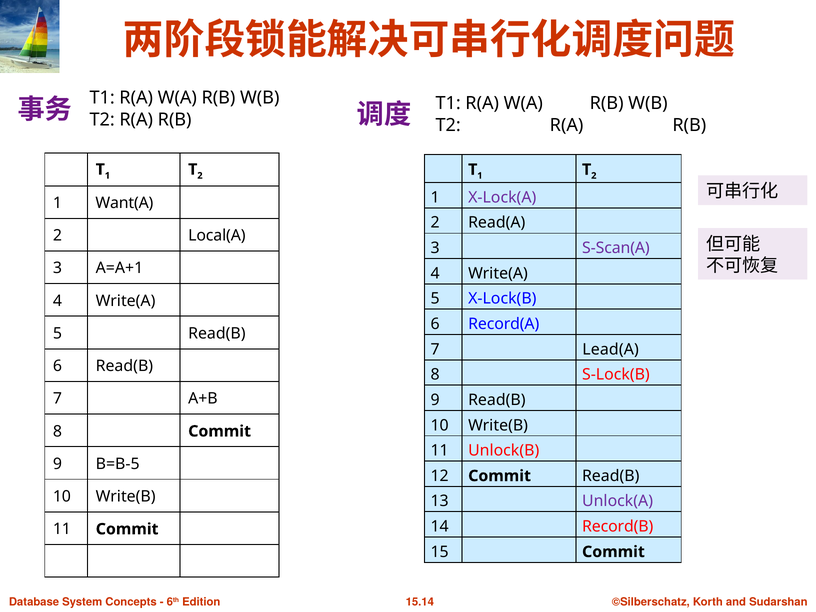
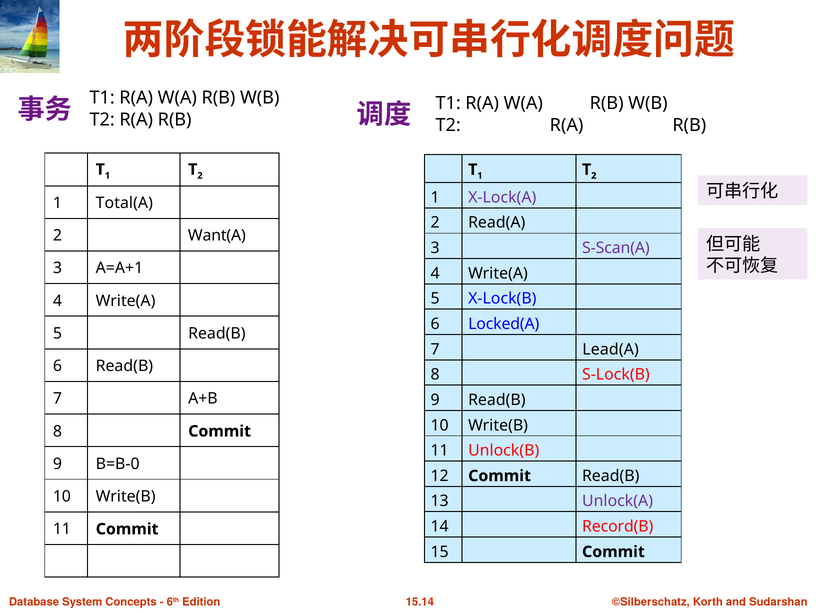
Want(A: Want(A -> Total(A (124, 203)
Local(A: Local(A -> Want(A (217, 236)
Record(A: Record(A -> Locked(A (504, 324)
B=B-5: B=B-5 -> B=B-0 (118, 464)
